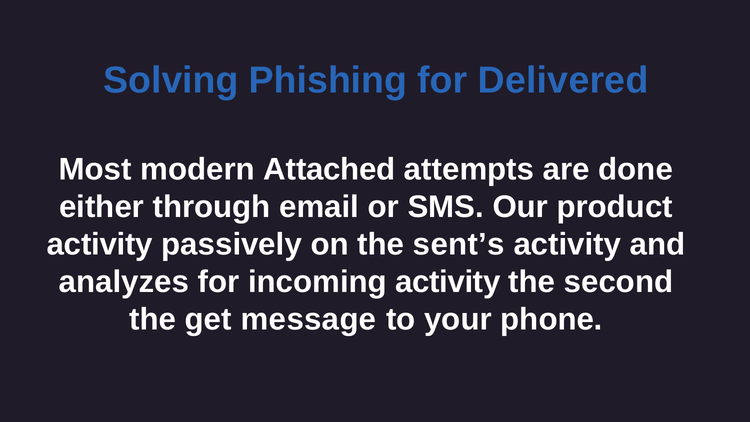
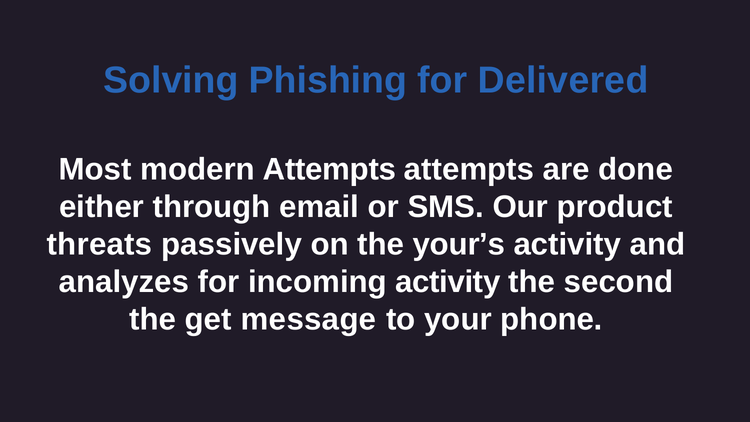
modern Attached: Attached -> Attempts (330, 169)
activity: activity -> threats (100, 244)
sent’s: sent’s -> your’s (459, 244)
